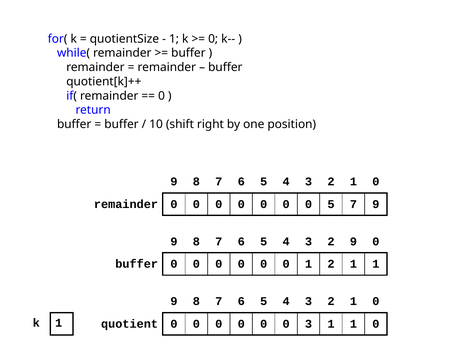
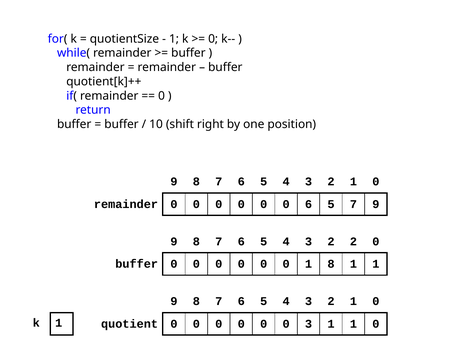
0: 0 -> 6 (309, 204)
2 9: 9 -> 2 (353, 242)
1 2: 2 -> 8 (331, 264)
